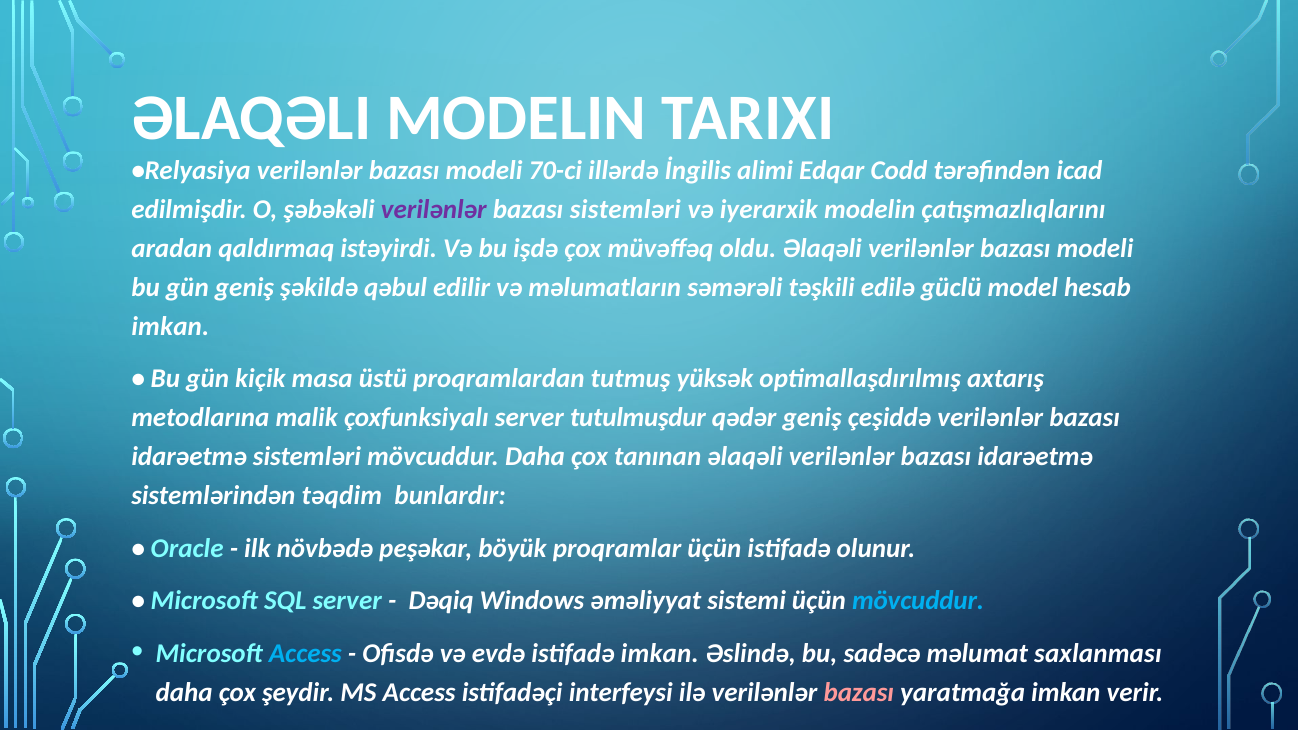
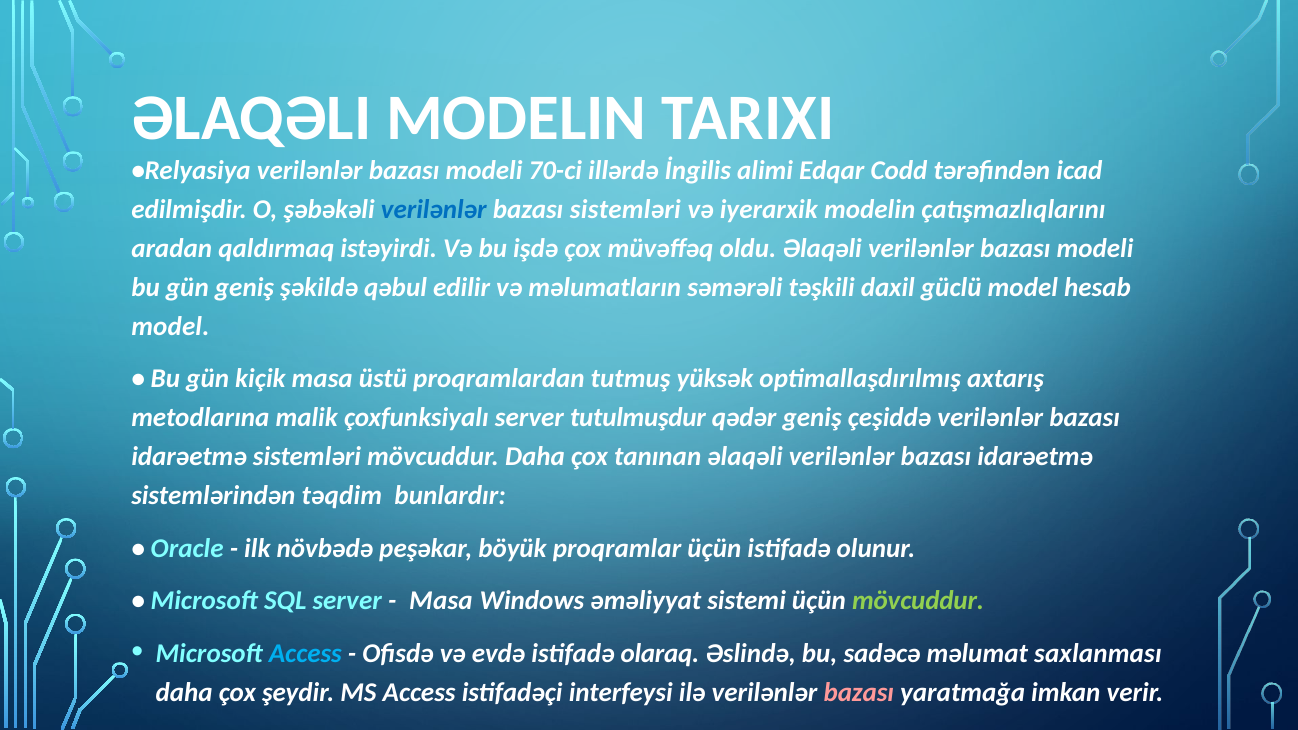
verilənlər colour: purple -> blue (434, 210)
edilə: edilə -> daxil (888, 288)
imkan: imkan -> model (170, 327)
Dəqiq: Dəqiq -> Masa (441, 601)
mövcuddur colour: light blue -> light green (918, 601)
istifadə imkan: imkan -> olaraq (660, 653)
